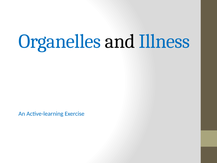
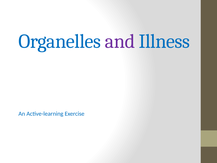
and colour: black -> purple (120, 41)
